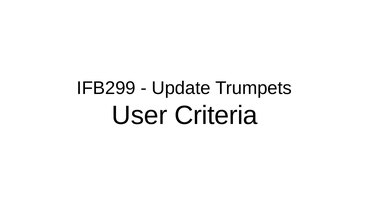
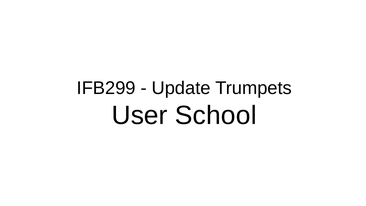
Criteria: Criteria -> School (216, 115)
